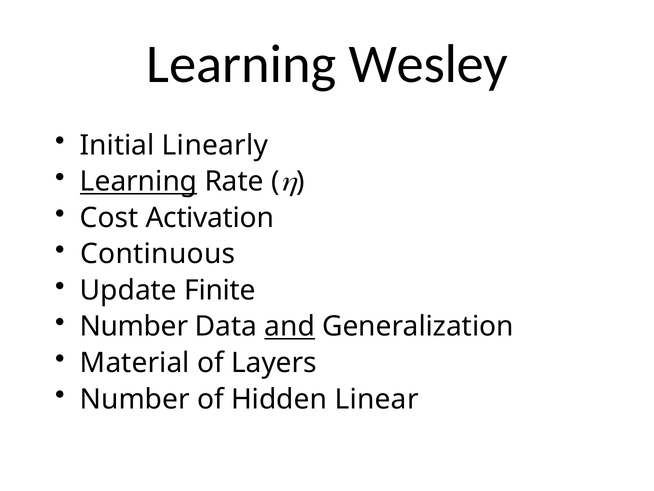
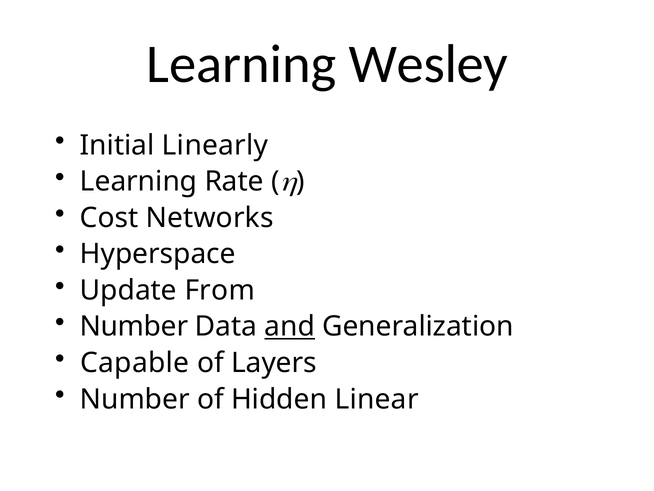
Learning underline: present -> none (139, 181)
Activation: Activation -> Networks (210, 218)
Continuous: Continuous -> Hyperspace (158, 254)
Finite: Finite -> From (220, 290)
Material: Material -> Capable (135, 363)
